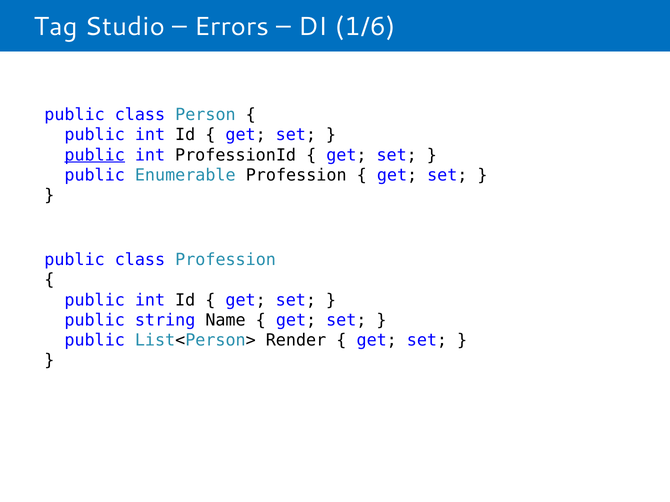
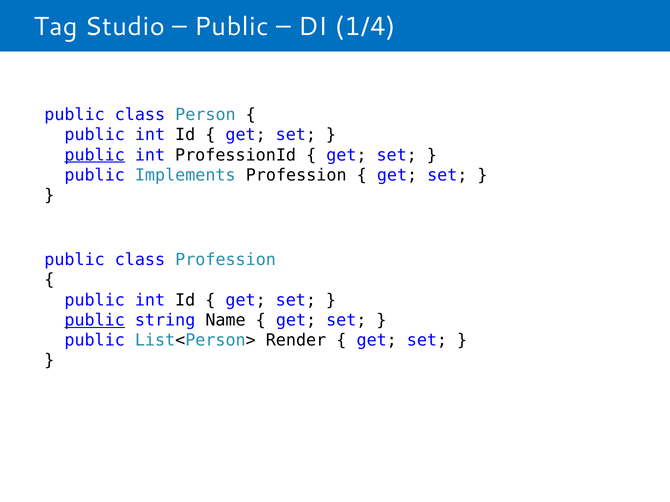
Errors: Errors -> Public (232, 26)
1/6: 1/6 -> 1/4 (365, 26)
Enumerable: Enumerable -> Implements (185, 175)
public underline: none -> present (95, 320)
